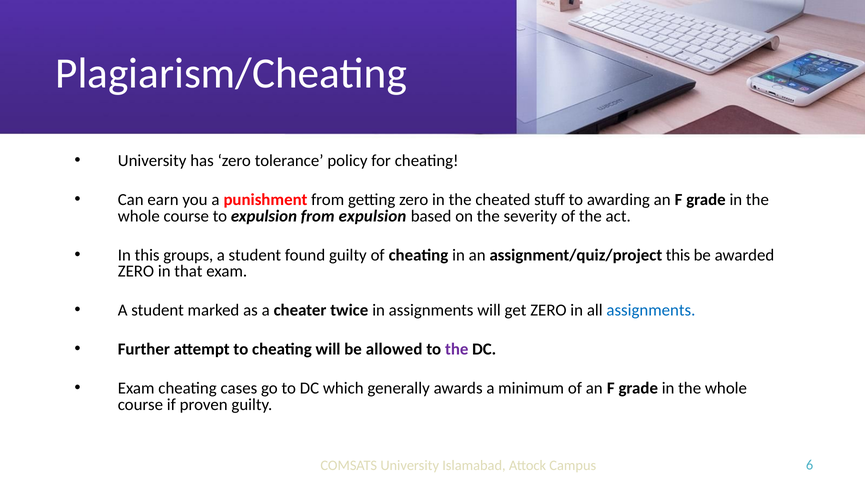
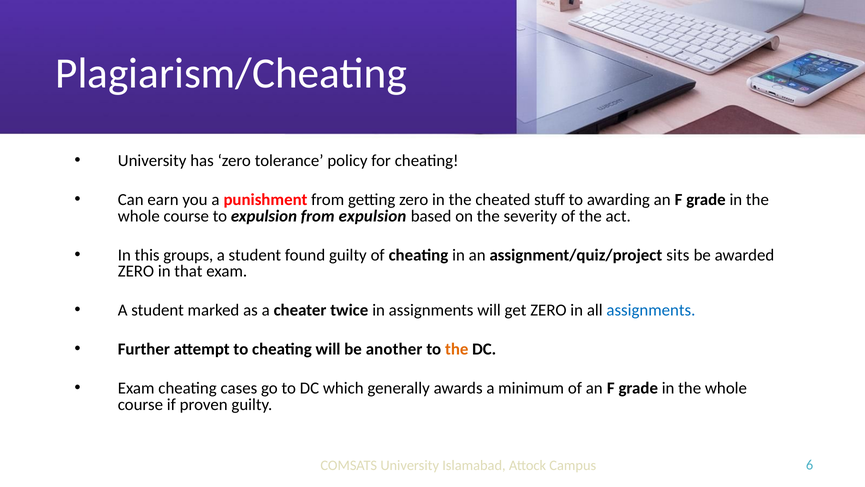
assignment/quiz/project this: this -> sits (678, 255)
allowed: allowed -> another (394, 349)
the colour: purple -> orange (457, 349)
